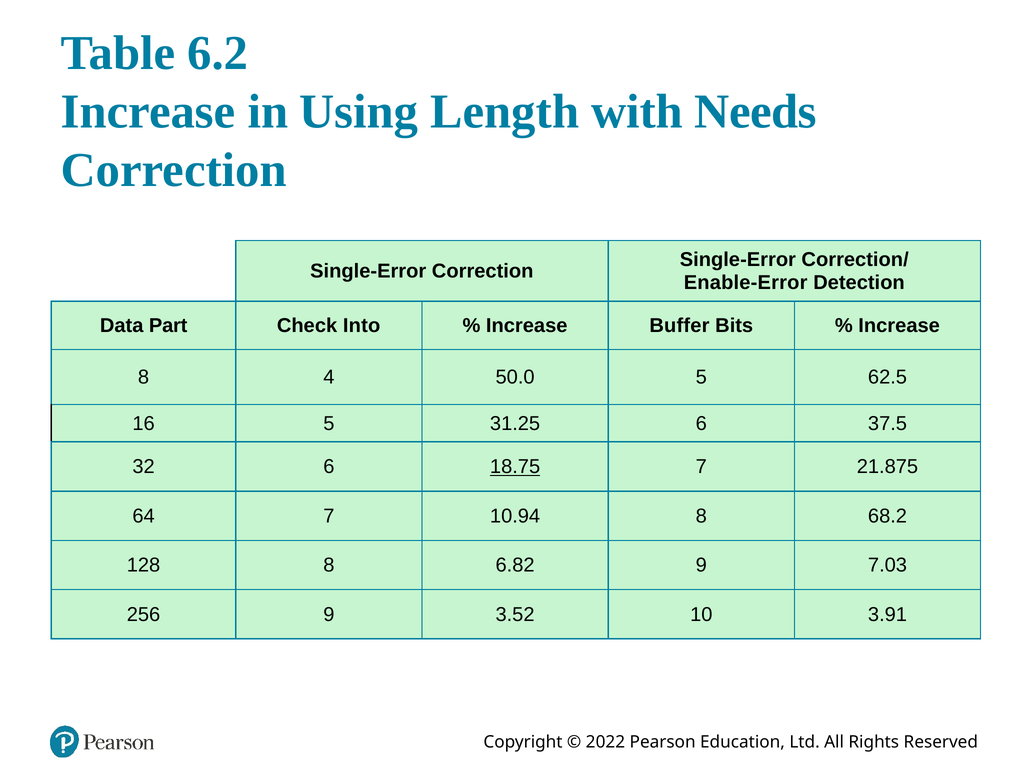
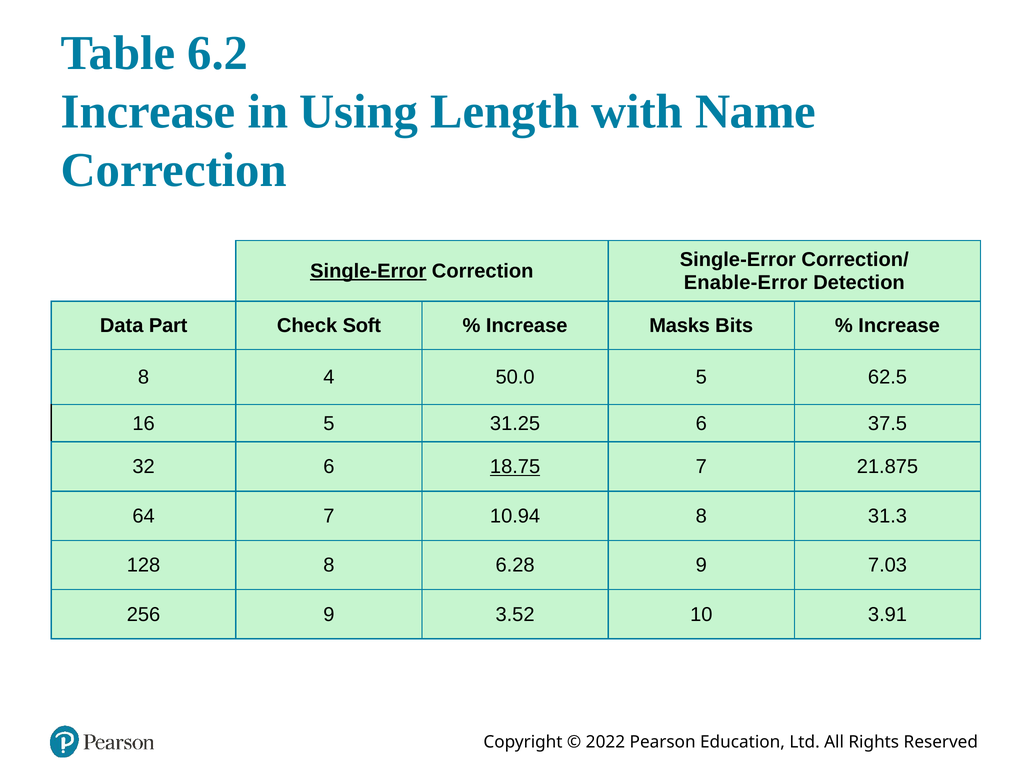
Needs: Needs -> Name (756, 111)
Single-Error underline: none -> present (368, 271)
Into: Into -> Soft (362, 326)
Buffer: Buffer -> Masks (680, 326)
68.2: 68.2 -> 31.3 (887, 516)
6.82: 6.82 -> 6.28 (515, 565)
